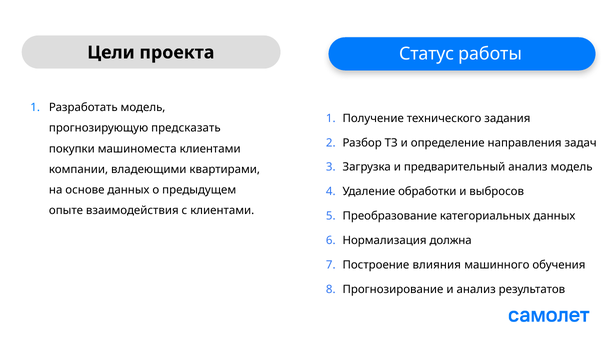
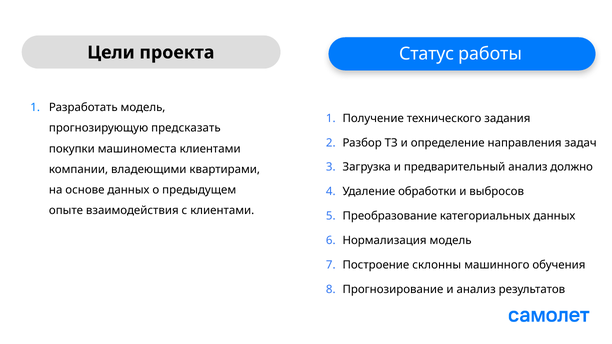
анализ модель: модель -> должно (572, 167)
Нормализация должна: должна -> модель (451, 241)
влияния: влияния -> склонны (437, 265)
